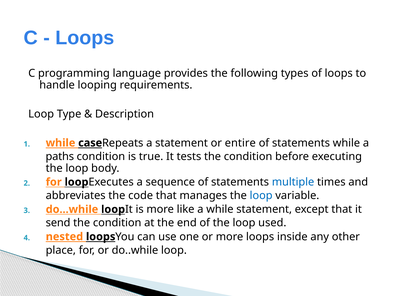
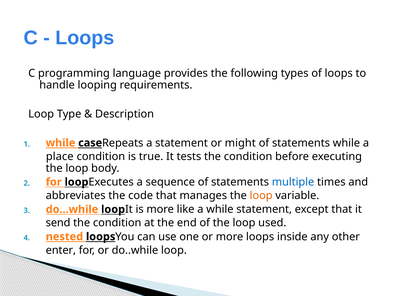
entire: entire -> might (240, 143)
paths: paths -> place (60, 156)
loop colour: blue -> orange (261, 195)
place: place -> enter (61, 250)
